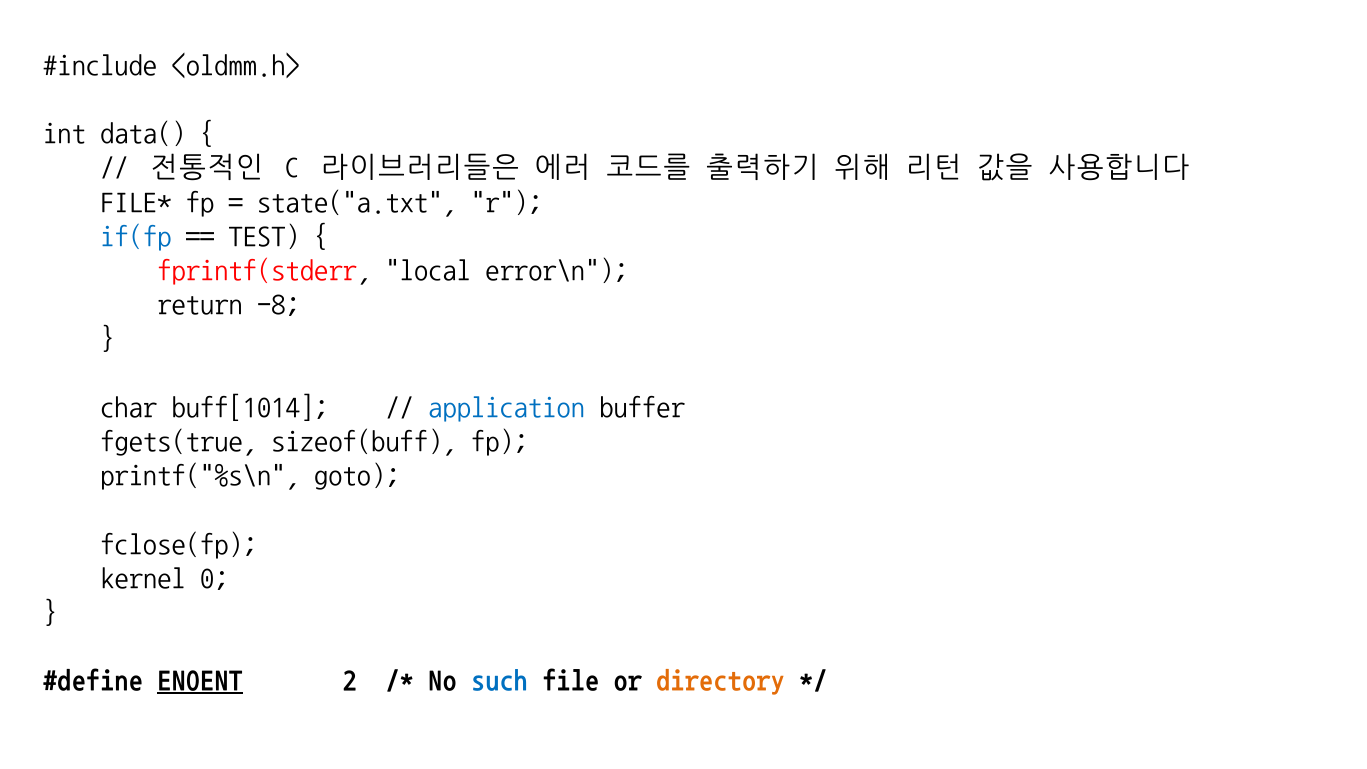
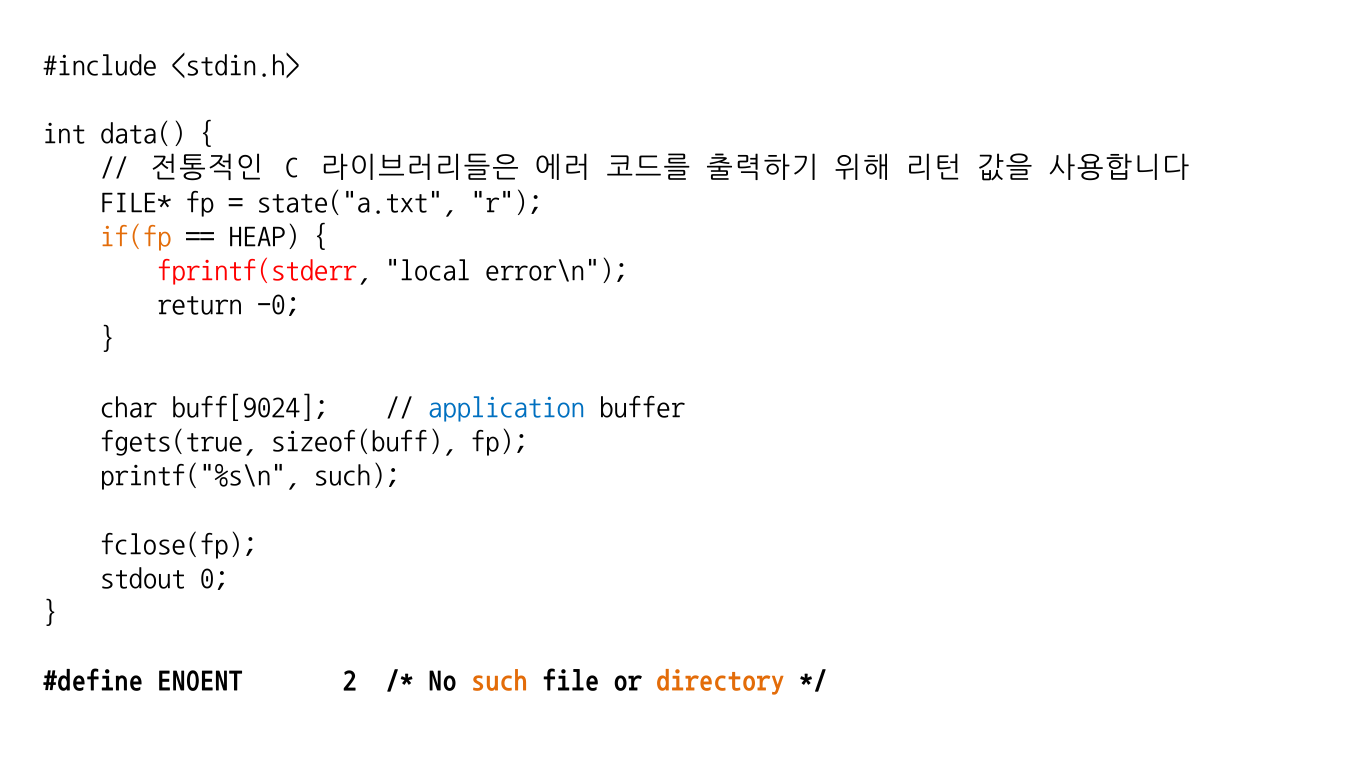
<oldmm.h>: <oldmm.h> -> <stdin.h> (236, 65)
if(fp colour: blue -> orange (136, 236)
TEST: TEST -> HEAP (264, 236)
-8: -8 -> -0 (279, 304)
buff[1014: buff[1014 -> buff[9024 (250, 407)
printf("%s\n goto: goto -> such (357, 475)
kernel: kernel -> stdout (143, 578)
ENOENT underline: present -> none (200, 680)
such colour: blue -> orange (500, 680)
